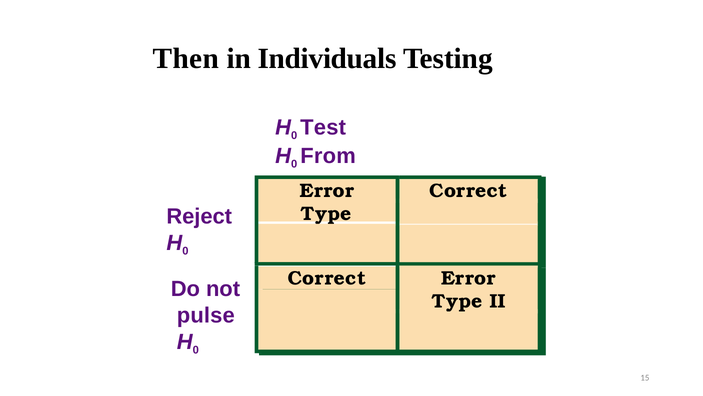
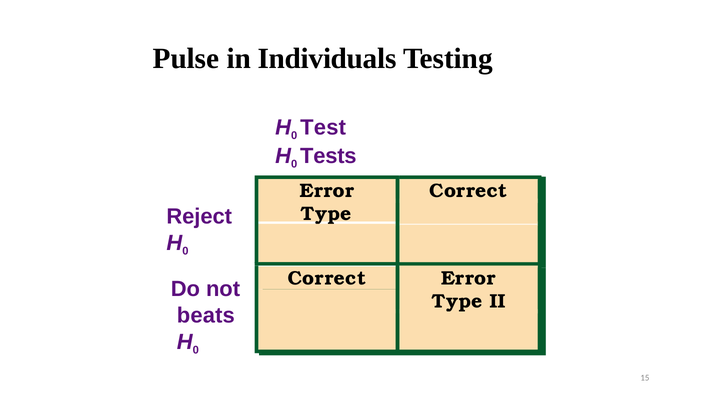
Then: Then -> Pulse (186, 58)
From: From -> Tests (328, 156)
pulse: pulse -> beats (206, 315)
